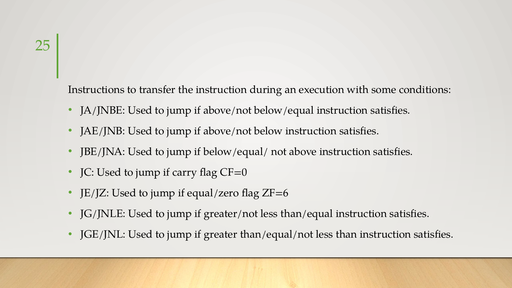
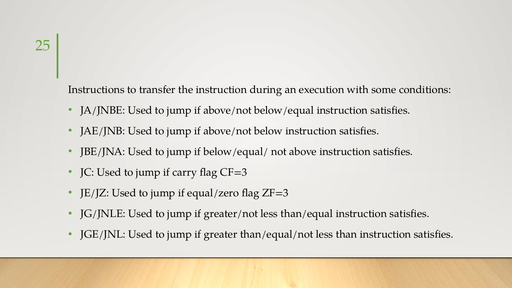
CF=0: CF=0 -> CF=3 (234, 172)
ZF=6: ZF=6 -> ZF=3 (275, 193)
